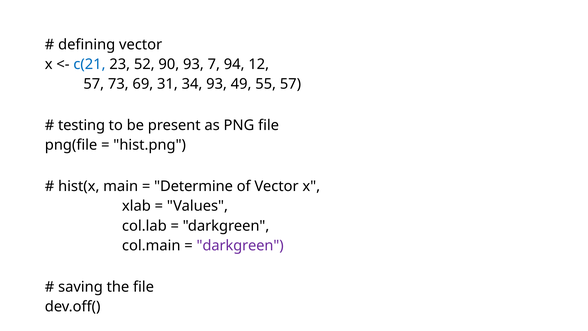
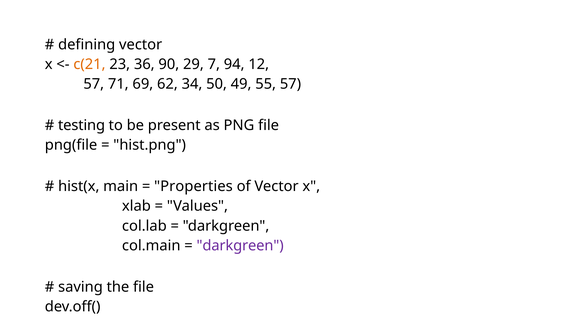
c(21 colour: blue -> orange (89, 64)
52: 52 -> 36 (144, 64)
90 93: 93 -> 29 (193, 64)
73: 73 -> 71 (118, 84)
31: 31 -> 62 (167, 84)
34 93: 93 -> 50 (217, 84)
Determine: Determine -> Properties (193, 186)
